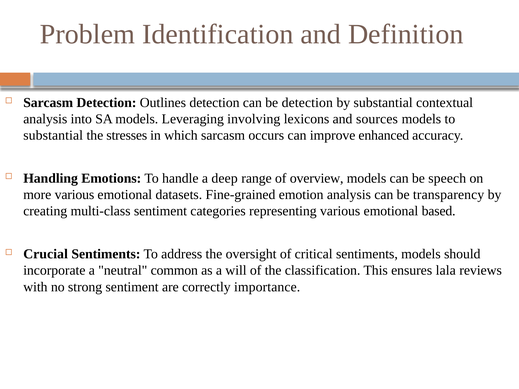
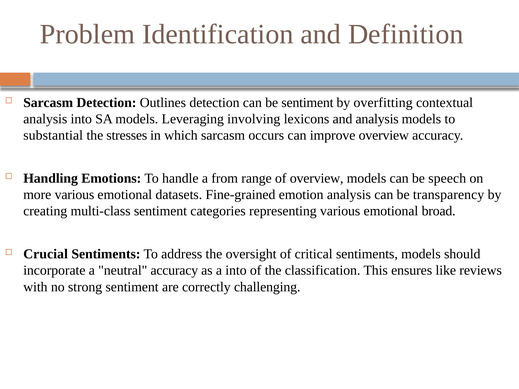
be detection: detection -> sentiment (307, 103)
by substantial: substantial -> overfitting (383, 103)
and sources: sources -> analysis (377, 119)
improve enhanced: enhanced -> overview (384, 135)
deep: deep -> from (225, 178)
based: based -> broad (439, 211)
neutral common: common -> accuracy (174, 271)
a will: will -> into (236, 271)
lala: lala -> like (446, 271)
importance: importance -> challenging (267, 287)
